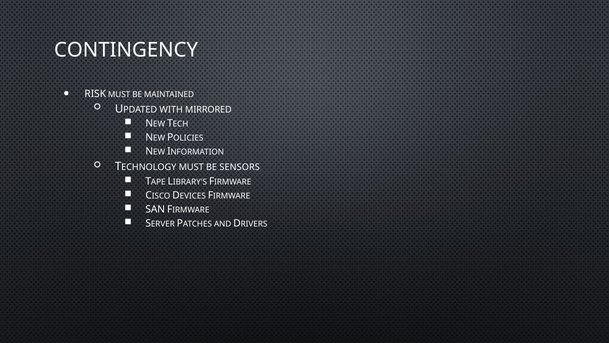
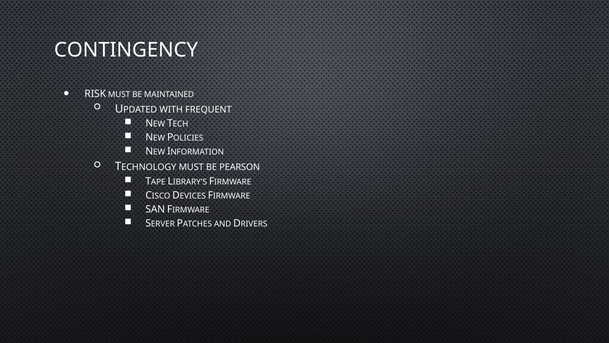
MIRRORED: MIRRORED -> FREQUENT (208, 109)
SENSORS: SENSORS -> PEARSON (240, 167)
